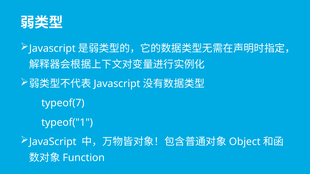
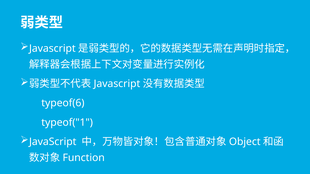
typeof(7: typeof(7 -> typeof(6 (63, 103)
